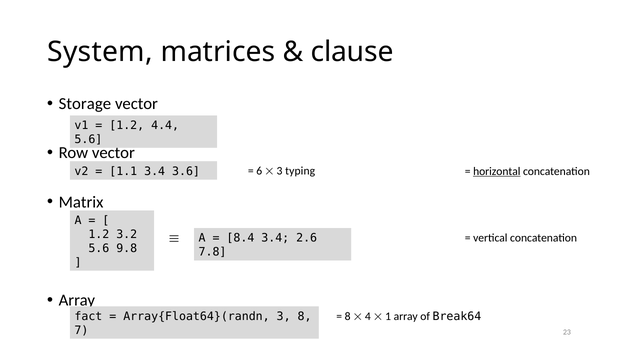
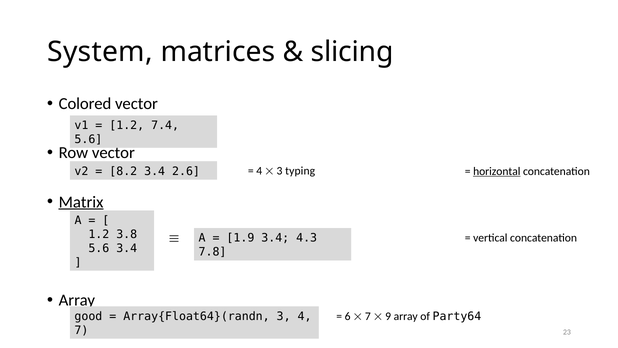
clause: clause -> slicing (352, 52)
Storage: Storage -> Colored (85, 104)
4.4: 4.4 -> 7.4 (165, 125)
1.1: 1.1 -> 8.2 (123, 171)
3.6: 3.6 -> 2.6 (186, 171)
6: 6 -> 4 (259, 171)
Matrix underline: none -> present (81, 202)
3.2: 3.2 -> 3.8 (127, 234)
8.4: 8.4 -> 1.9 (240, 238)
2.6: 2.6 -> 4.3 (307, 238)
5.6 9.8: 9.8 -> 3.4 (127, 248)
fact: fact -> good (88, 316)
3 8: 8 -> 4 (305, 316)
8: 8 -> 6 (348, 316)
4: 4 -> 7 (368, 316)
1: 1 -> 9 (388, 316)
Break64: Break64 -> Party64 (457, 316)
